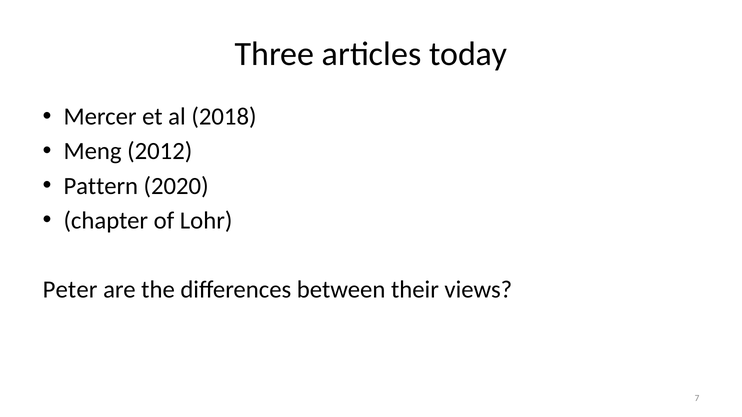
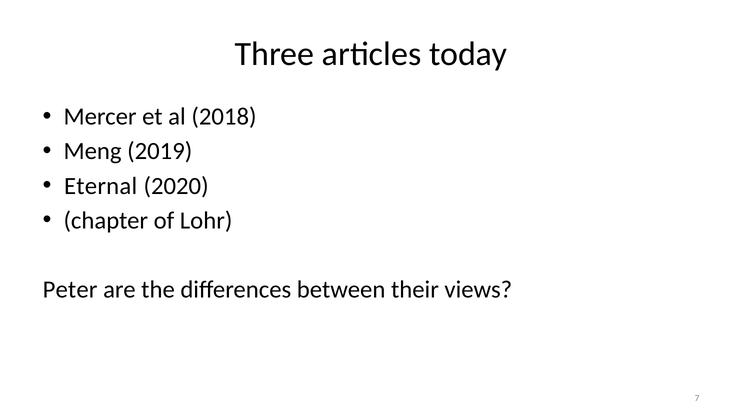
2012: 2012 -> 2019 (160, 151)
Pattern: Pattern -> Eternal (101, 186)
